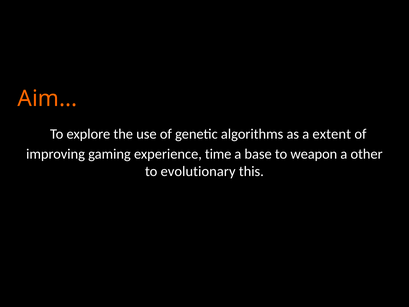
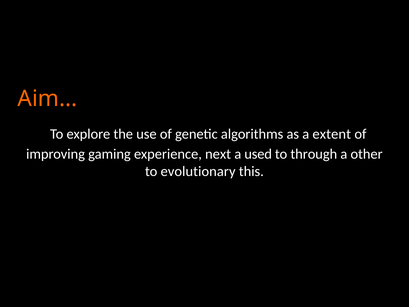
time: time -> next (218, 154)
base: base -> used (258, 154)
weapon: weapon -> through (314, 154)
